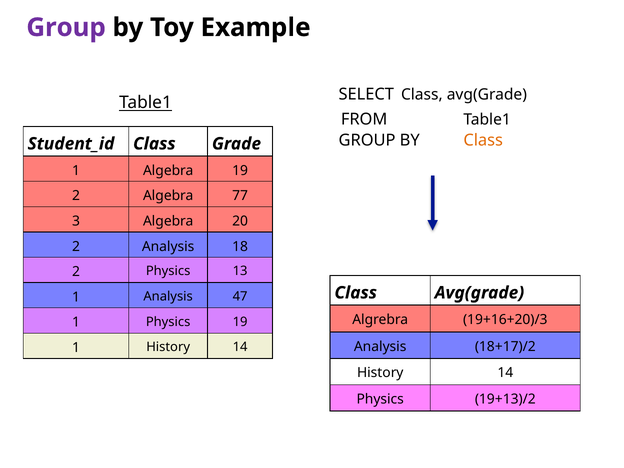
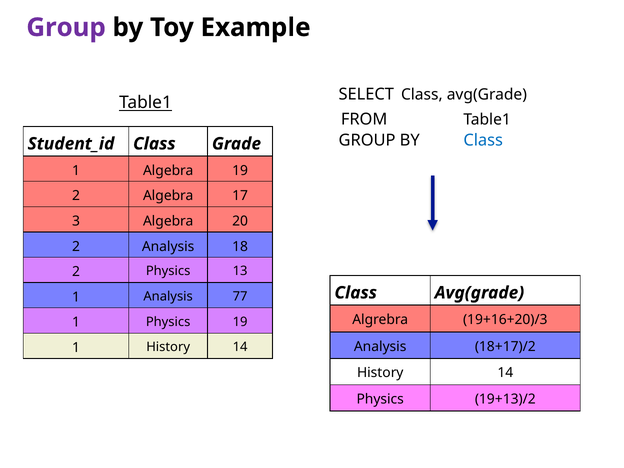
Class colour: orange -> blue (483, 140)
77: 77 -> 17 (240, 196)
47: 47 -> 77 (240, 297)
